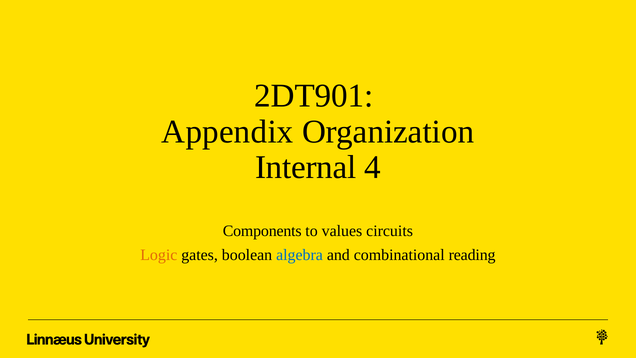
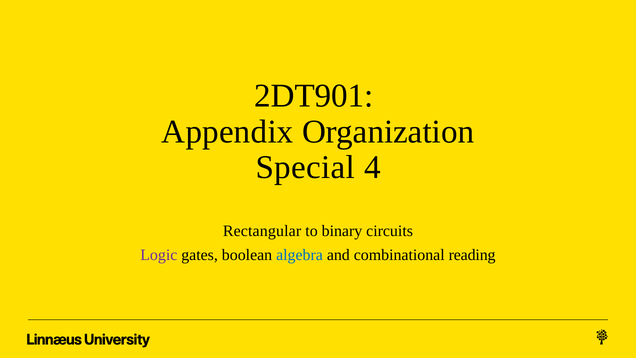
Internal: Internal -> Special (305, 167)
Components: Components -> Rectangular (262, 231)
values: values -> binary (342, 231)
Logic colour: orange -> purple (159, 255)
